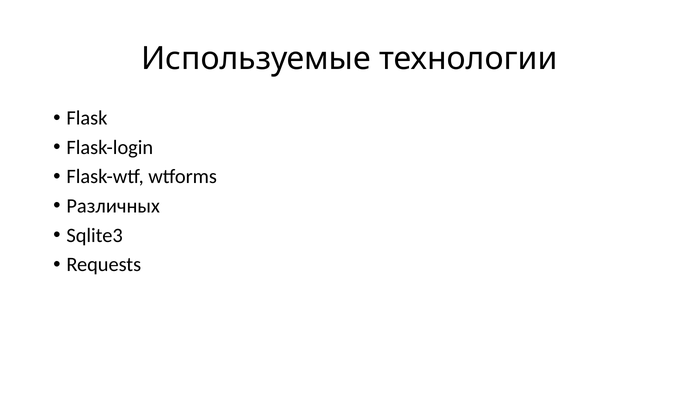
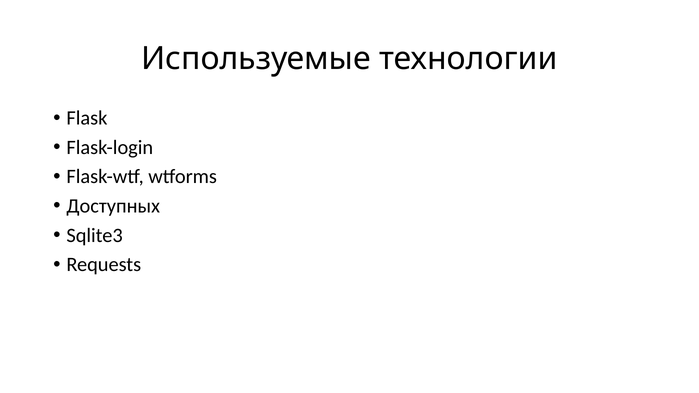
Различных: Различных -> Доступных (113, 206)
